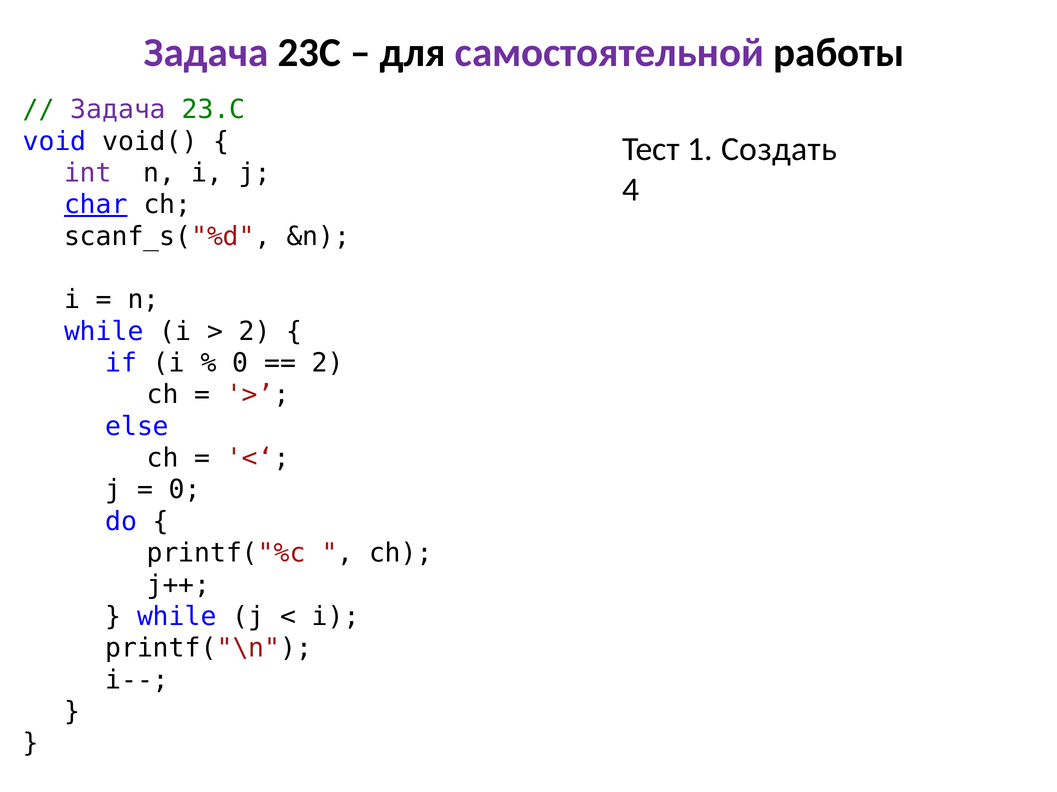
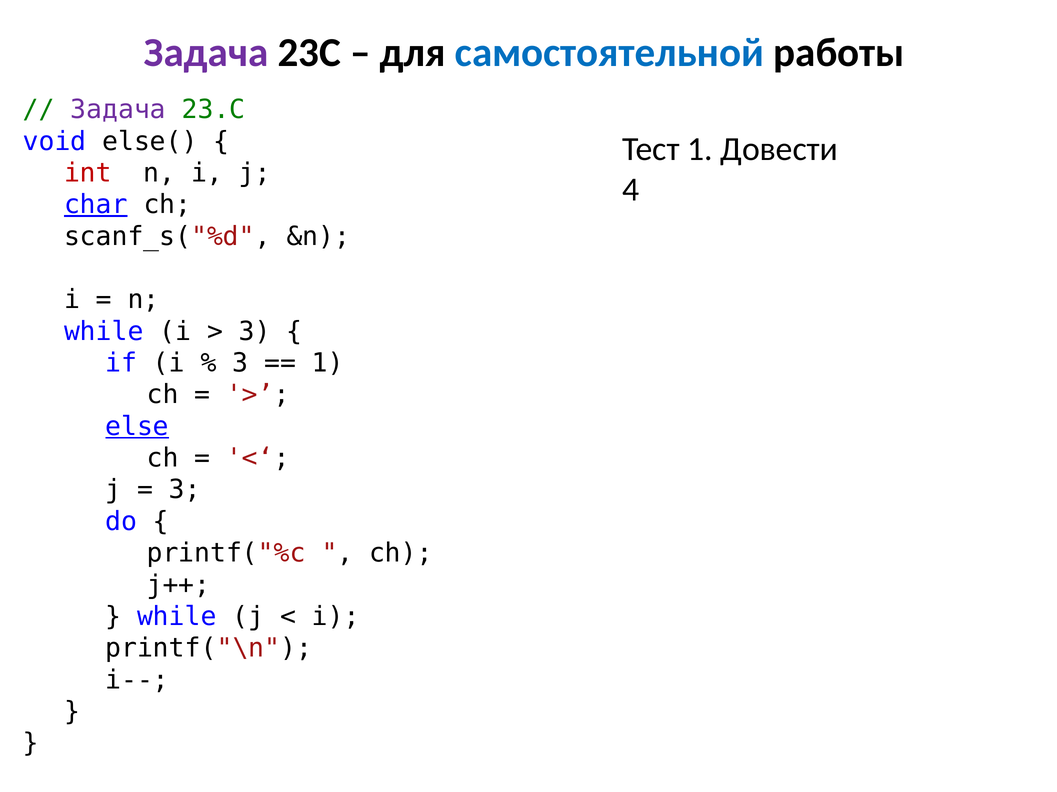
самостоятельной colour: purple -> blue (610, 53)
void(: void( -> else( (150, 141)
Создать: Создать -> Довести (779, 149)
int colour: purple -> red (88, 173)
2: 2 -> 3 (255, 332)
0: 0 -> 3 (240, 363)
2: 2 -> 1 (328, 363)
else underline: none -> present (137, 427)
0: 0 -> 3 (185, 490)
